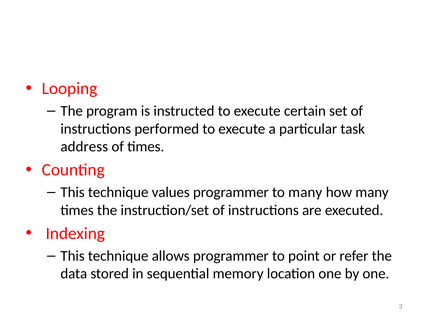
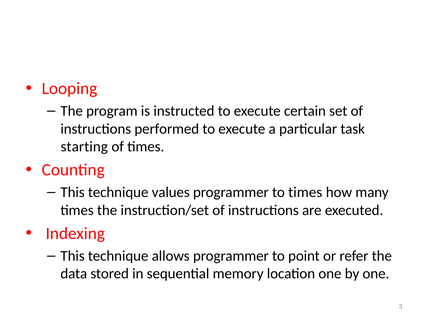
address: address -> starting (84, 147)
to many: many -> times (305, 192)
